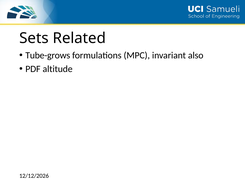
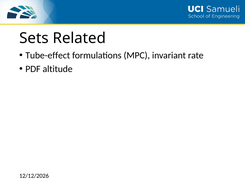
Tube-grows: Tube-grows -> Tube-effect (48, 55)
also: also -> rate (196, 55)
